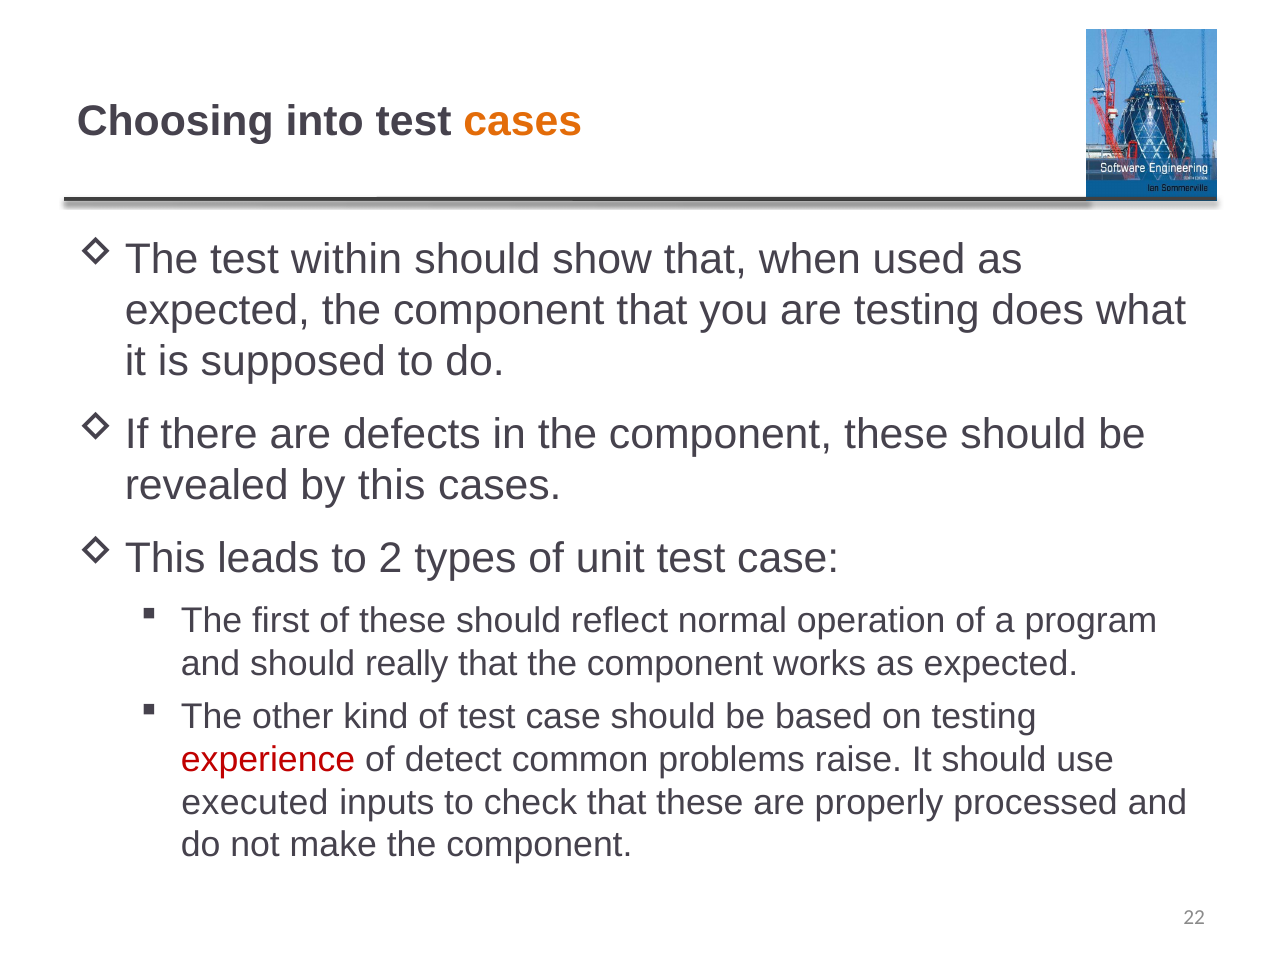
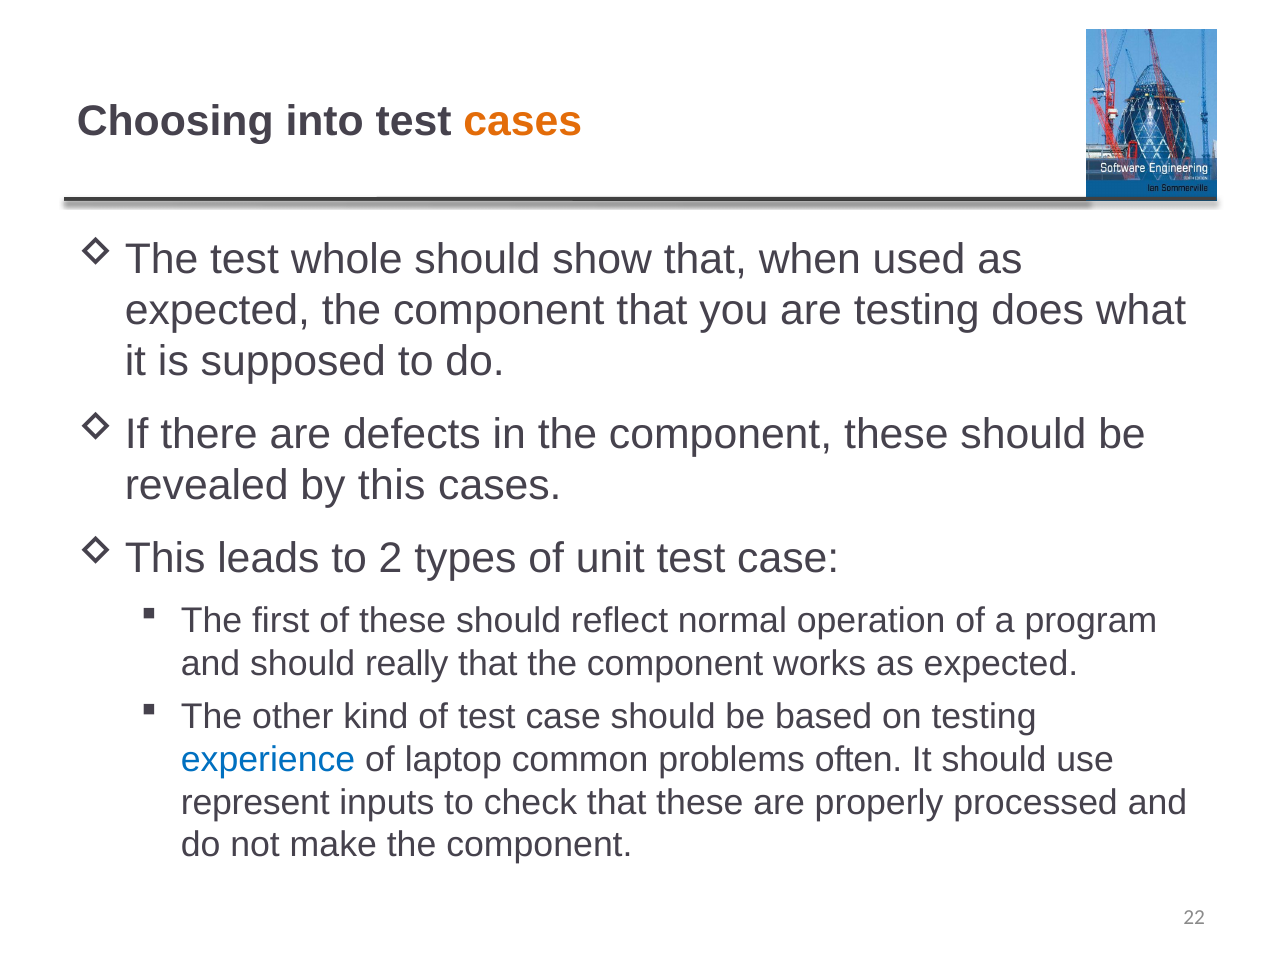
within: within -> whole (347, 259)
experience colour: red -> blue (268, 760)
detect: detect -> laptop (453, 760)
raise: raise -> often (859, 760)
executed: executed -> represent (255, 803)
